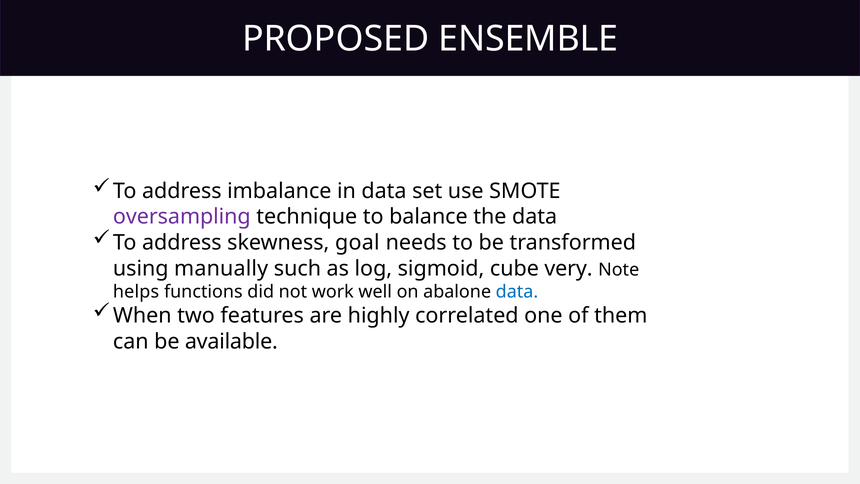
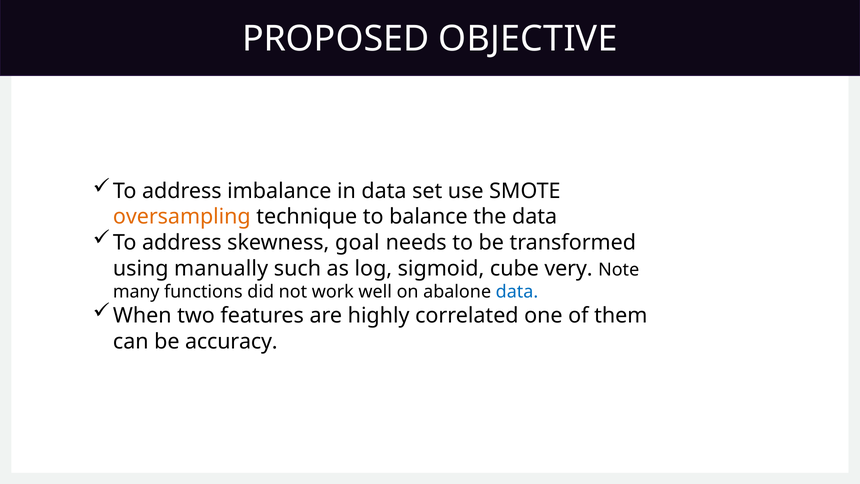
ENSEMBLE: ENSEMBLE -> OBJECTIVE (528, 39)
oversampling colour: purple -> orange (182, 217)
helps: helps -> many (136, 292)
available: available -> accuracy (231, 341)
